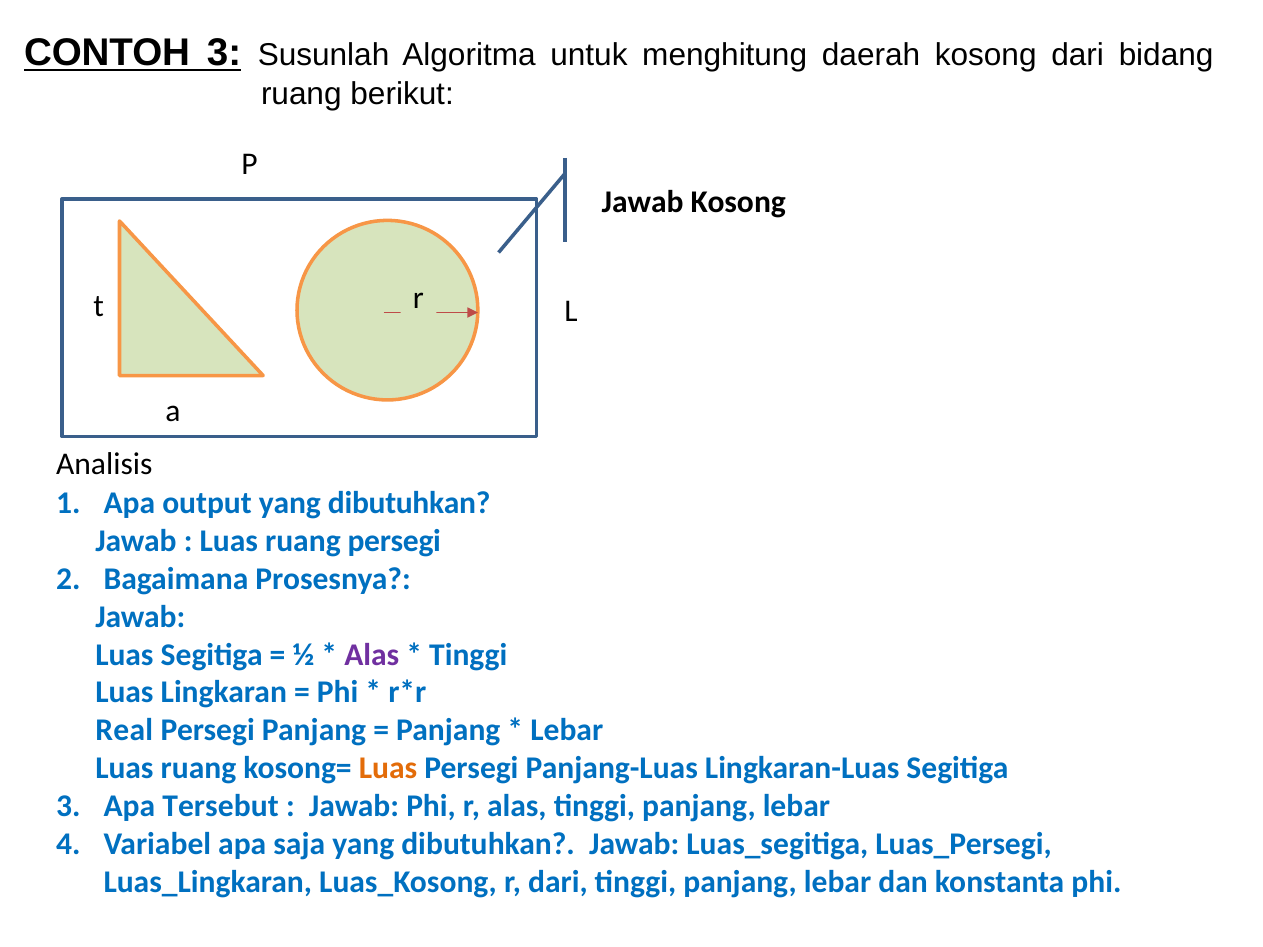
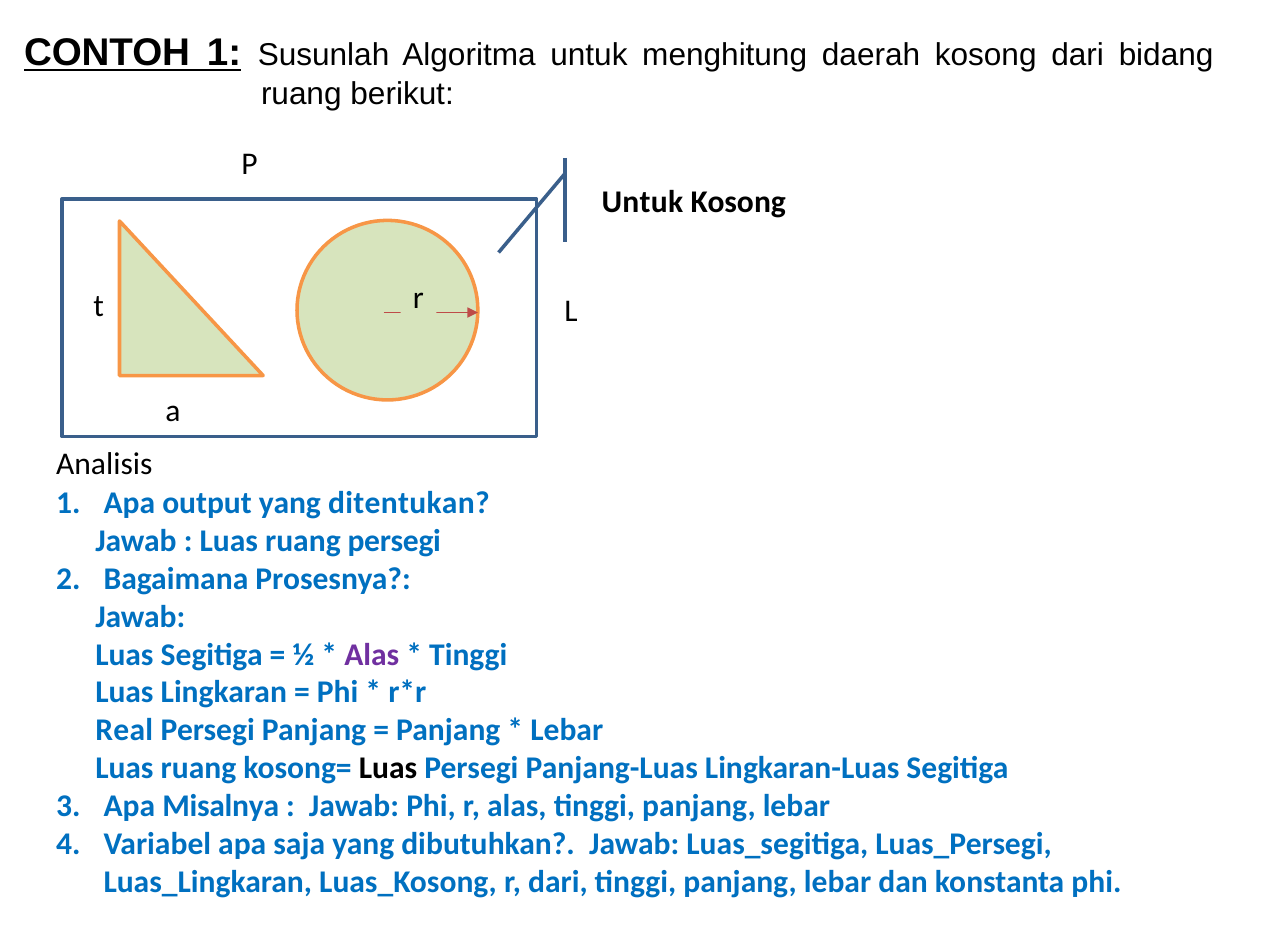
CONTOH 3: 3 -> 1 (224, 53)
Jawab: Jawab -> Untuk (642, 202)
output yang dibutuhkan: dibutuhkan -> ditentukan (409, 503)
Luas colour: orange -> black (388, 768)
Tersebut: Tersebut -> Misalnya (221, 806)
